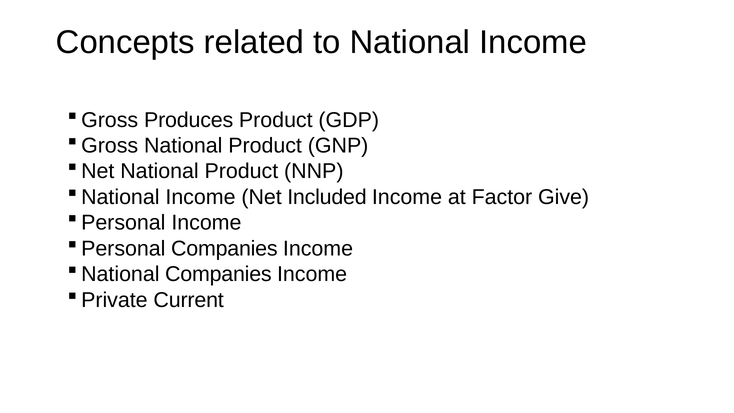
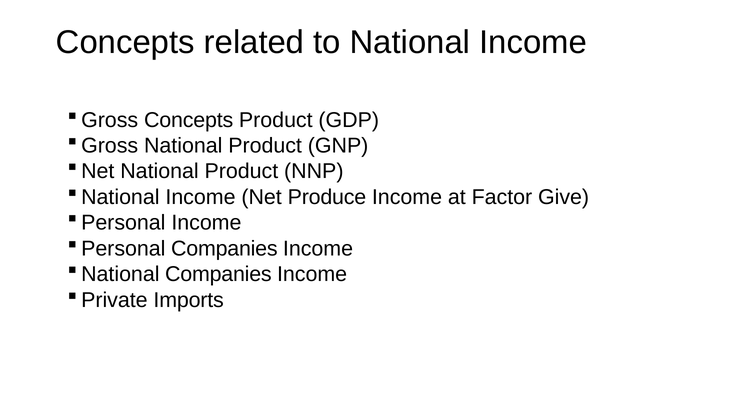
Produces: Produces -> Concepts (189, 120)
Included: Included -> Produce (327, 197)
Current: Current -> Imports (189, 300)
